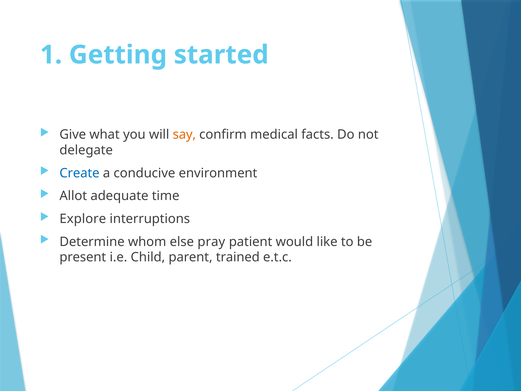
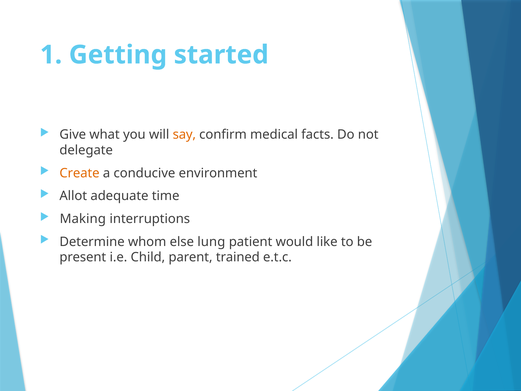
Create colour: blue -> orange (80, 173)
Explore: Explore -> Making (83, 219)
pray: pray -> lung (211, 242)
